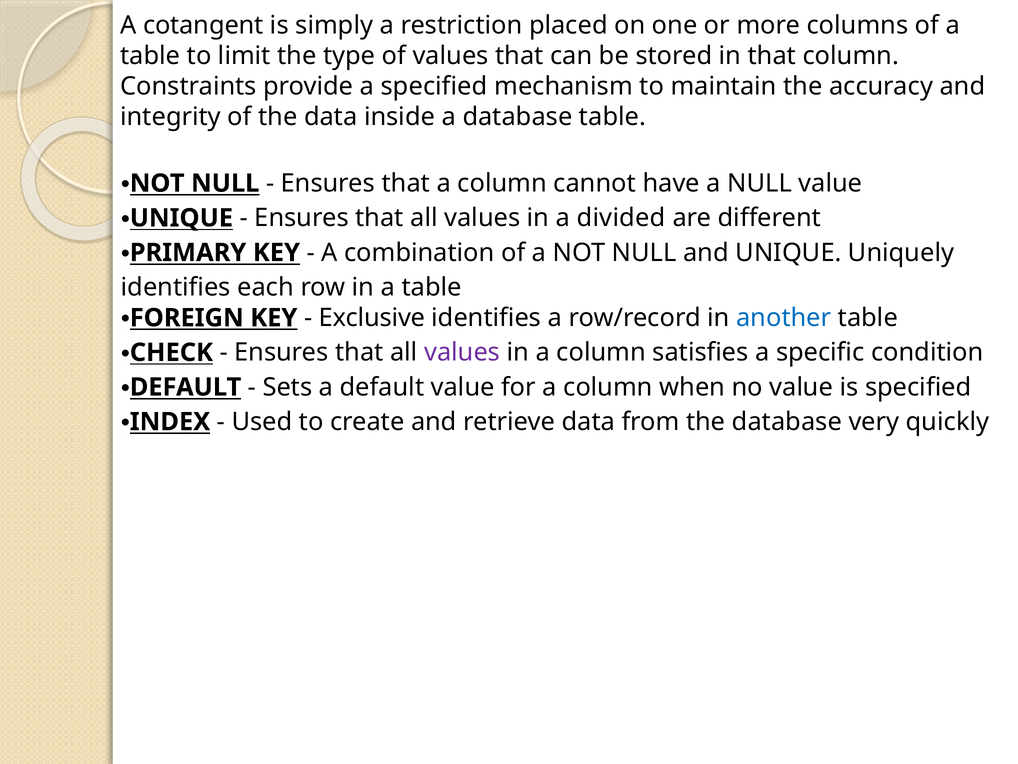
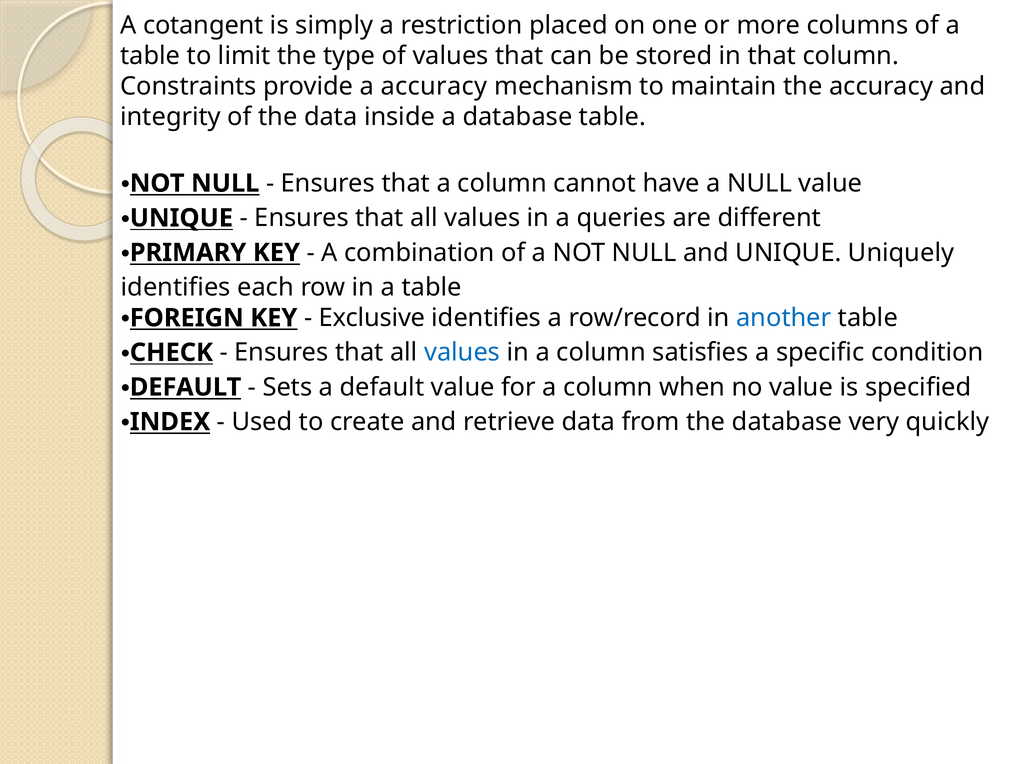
a specified: specified -> accuracy (434, 86)
divided: divided -> queries (621, 218)
values colour: purple -> blue (462, 352)
